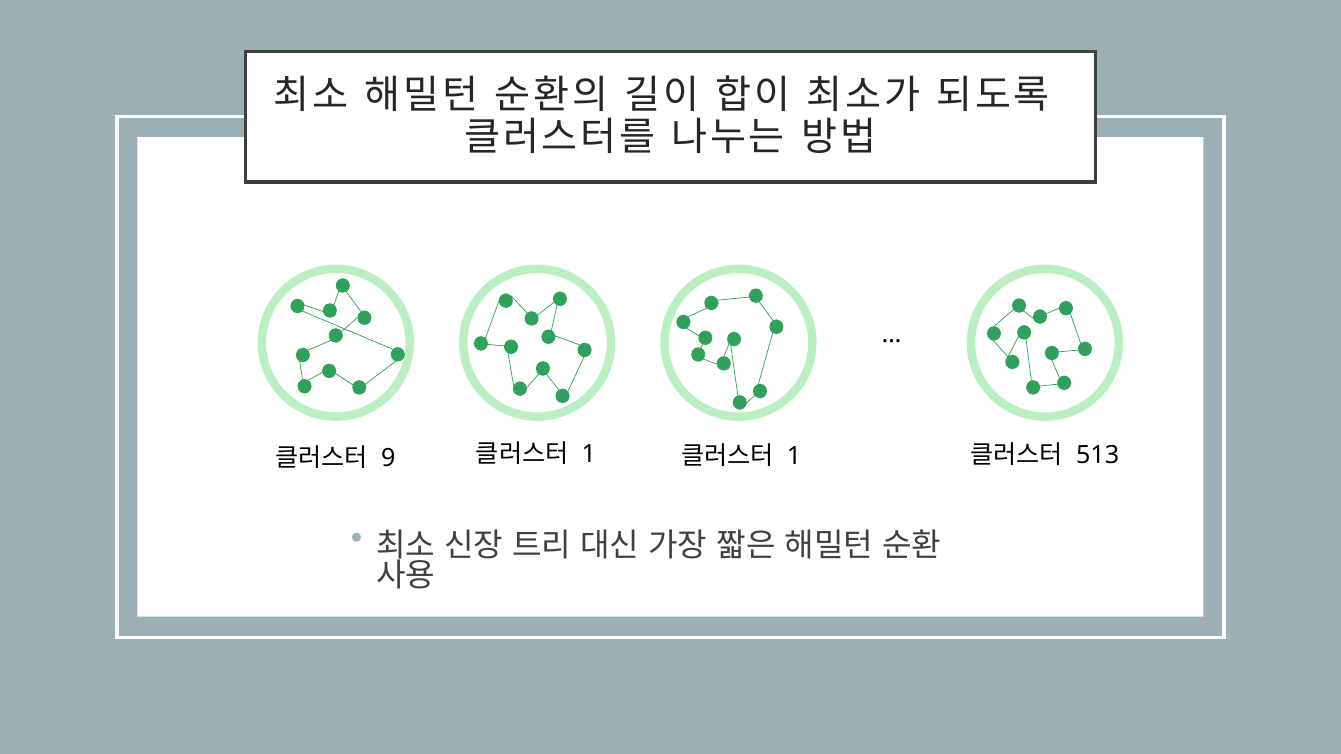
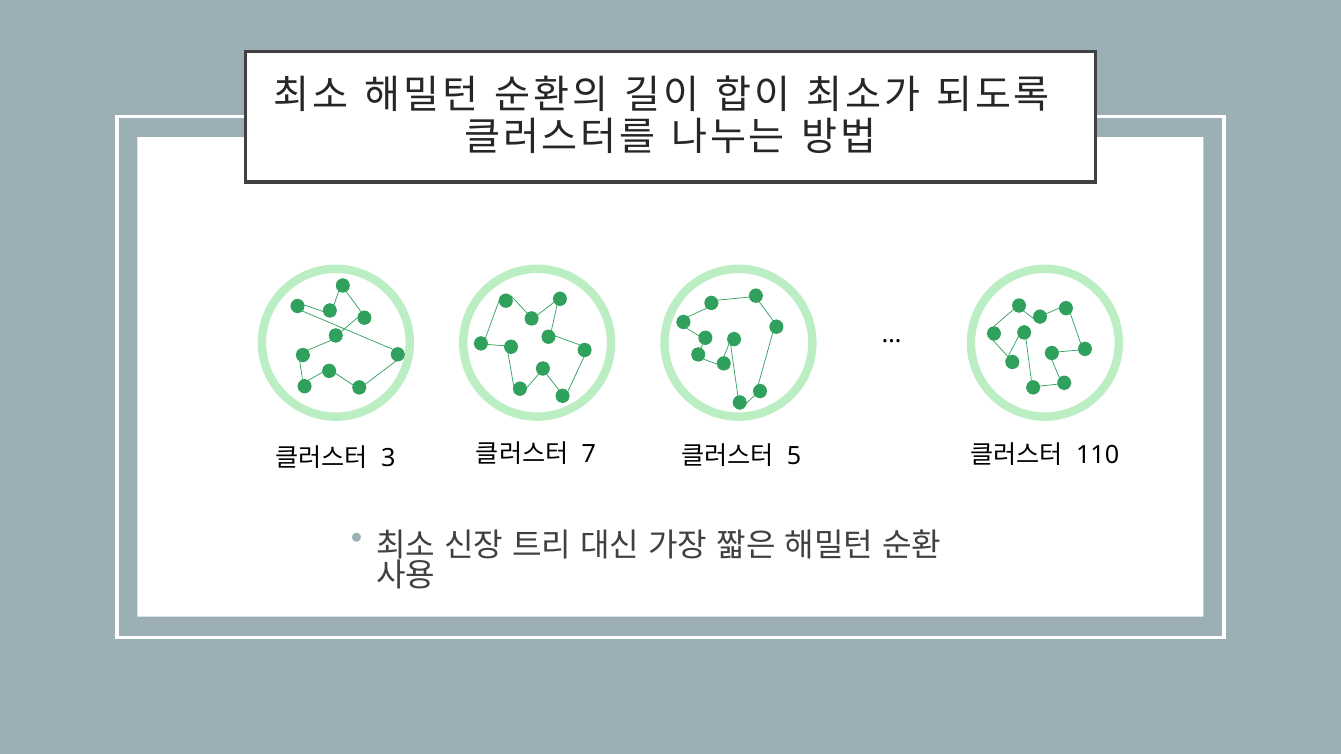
9: 9 -> 3 (388, 459)
1: 1 -> 7 (589, 455)
1: 1 -> 5 (794, 457)
513: 513 -> 110 (1098, 456)
